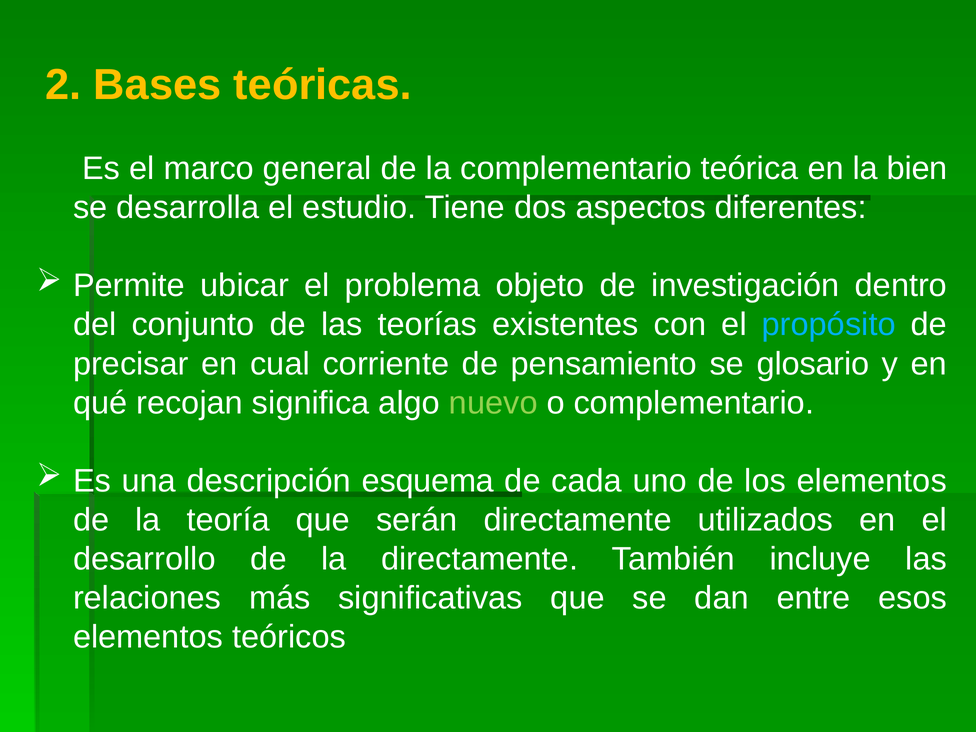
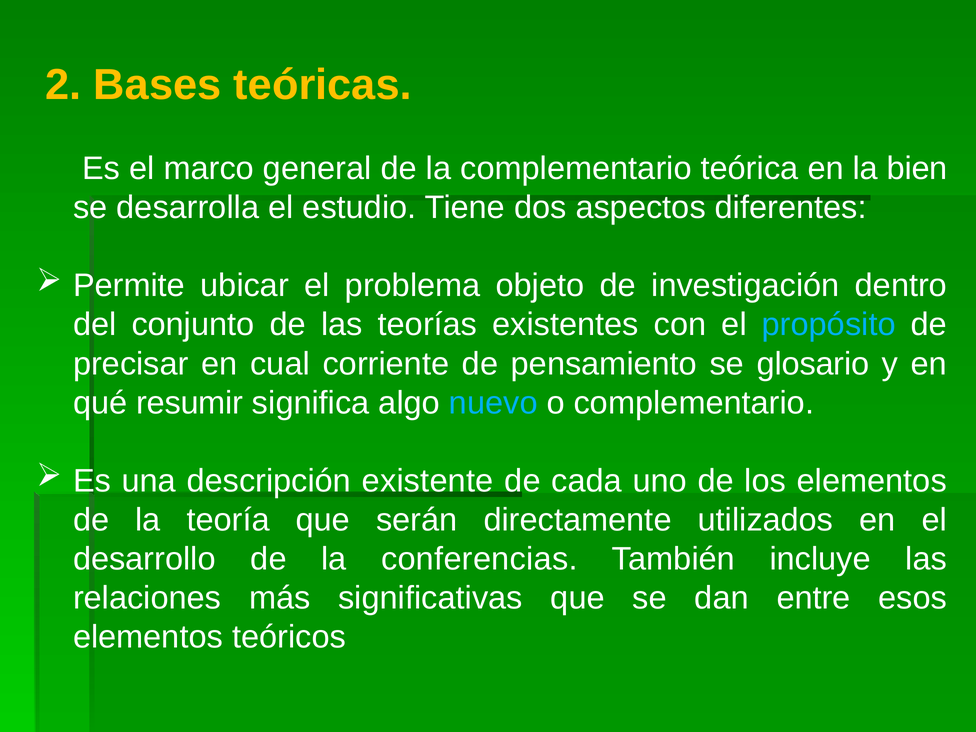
recojan: recojan -> resumir (190, 403)
nuevo colour: light green -> light blue (493, 403)
esquema: esquema -> existente (428, 481)
la directamente: directamente -> conferencias (479, 559)
